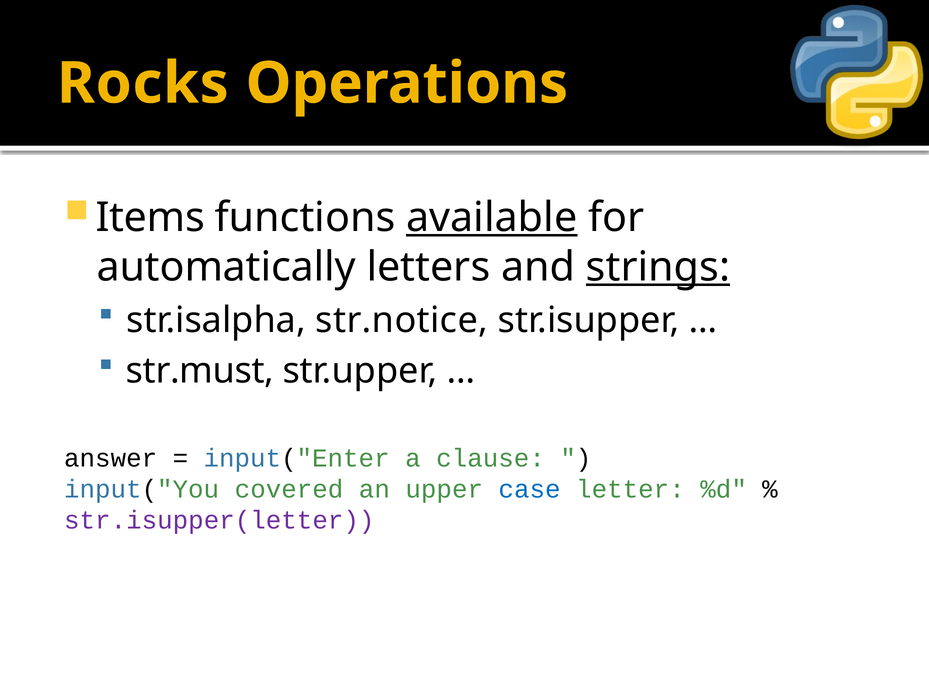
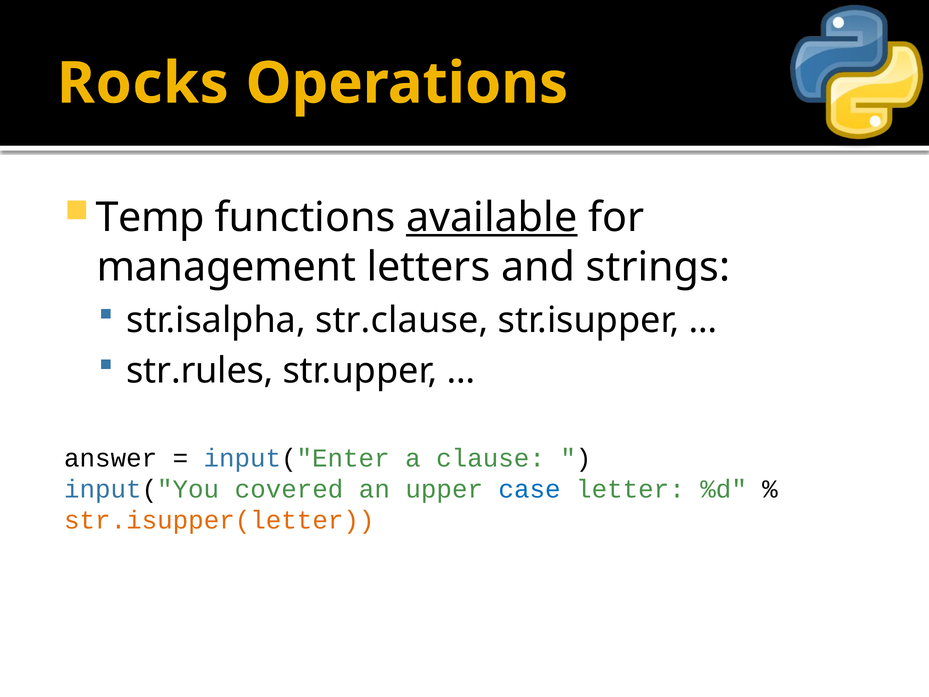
Items: Items -> Temp (150, 217)
automatically: automatically -> management (226, 267)
strings underline: present -> none (658, 267)
str.notice: str.notice -> str.clause (402, 320)
str.must: str.must -> str.rules (200, 371)
str.isupper(letter colour: purple -> orange (219, 520)
